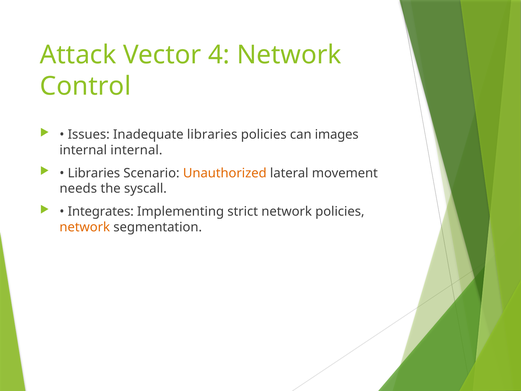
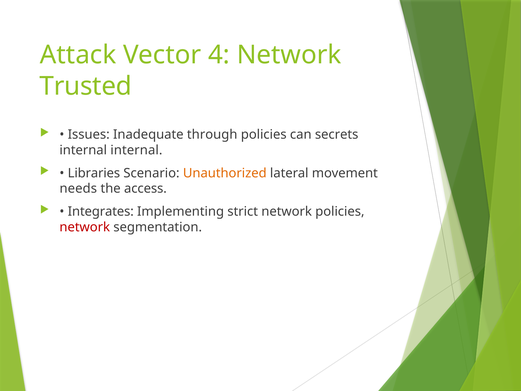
Control: Control -> Trusted (86, 86)
Inadequate libraries: libraries -> through (212, 134)
images: images -> secrets (337, 134)
syscall: syscall -> access (145, 189)
network colour: orange -> red (85, 227)
